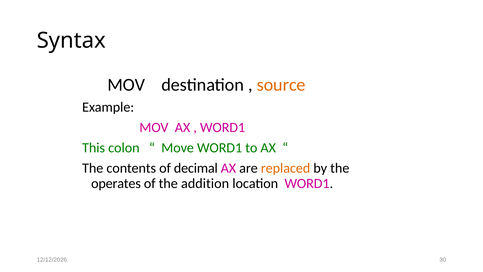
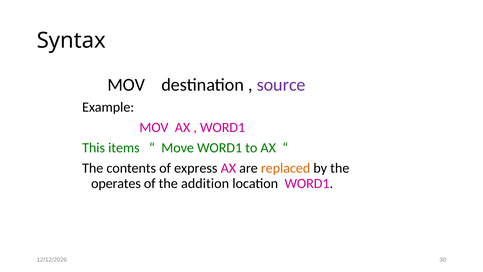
source colour: orange -> purple (281, 85)
colon: colon -> items (124, 148)
decimal: decimal -> express (196, 168)
